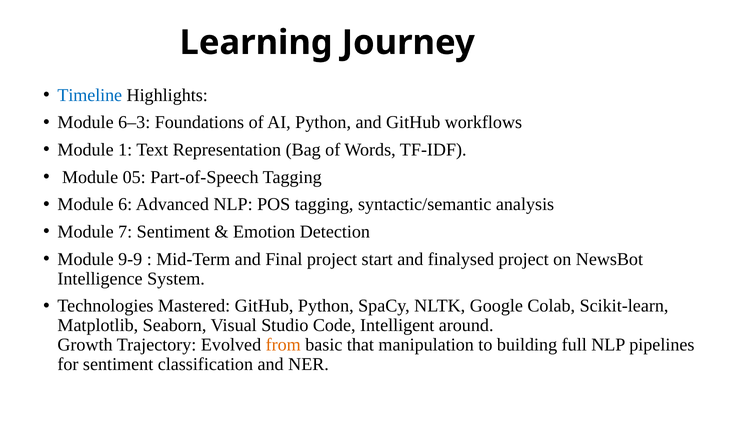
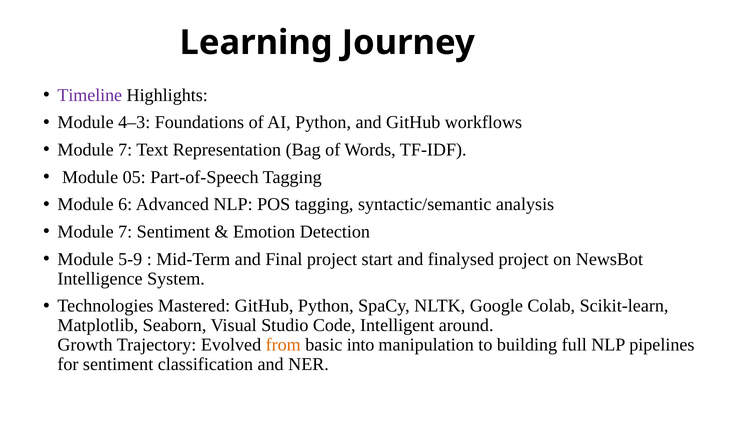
Timeline colour: blue -> purple (90, 95)
6–3: 6–3 -> 4–3 (134, 122)
1: 1 -> 7 (125, 150)
9-9: 9-9 -> 5-9 (130, 259)
that: that -> into (361, 345)
